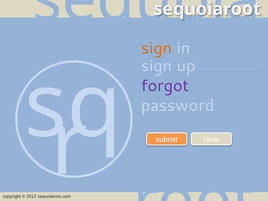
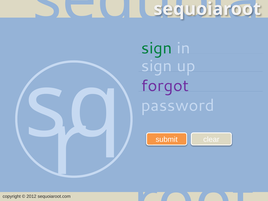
sign colour: orange -> green (157, 48)
